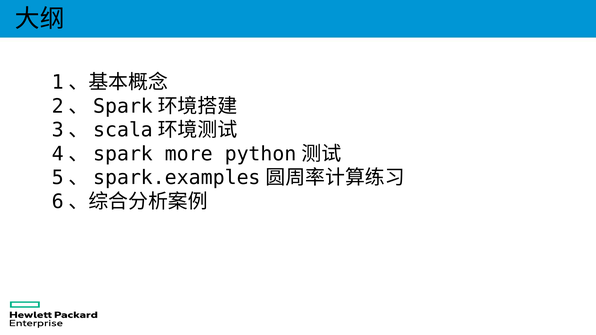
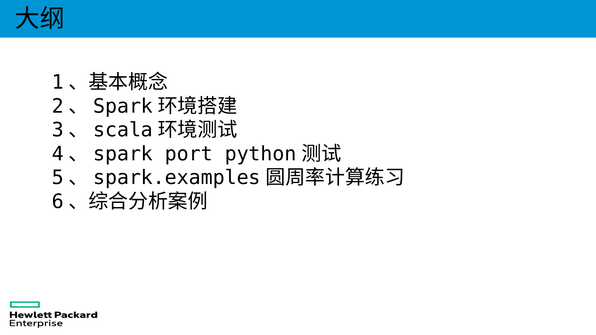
more: more -> port (189, 154)
